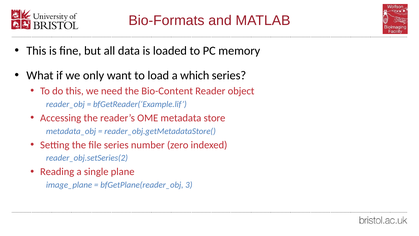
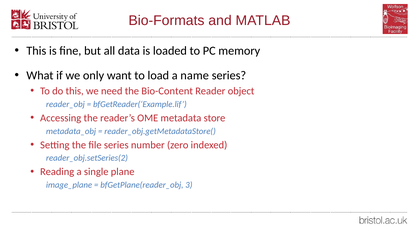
which: which -> name (195, 75)
